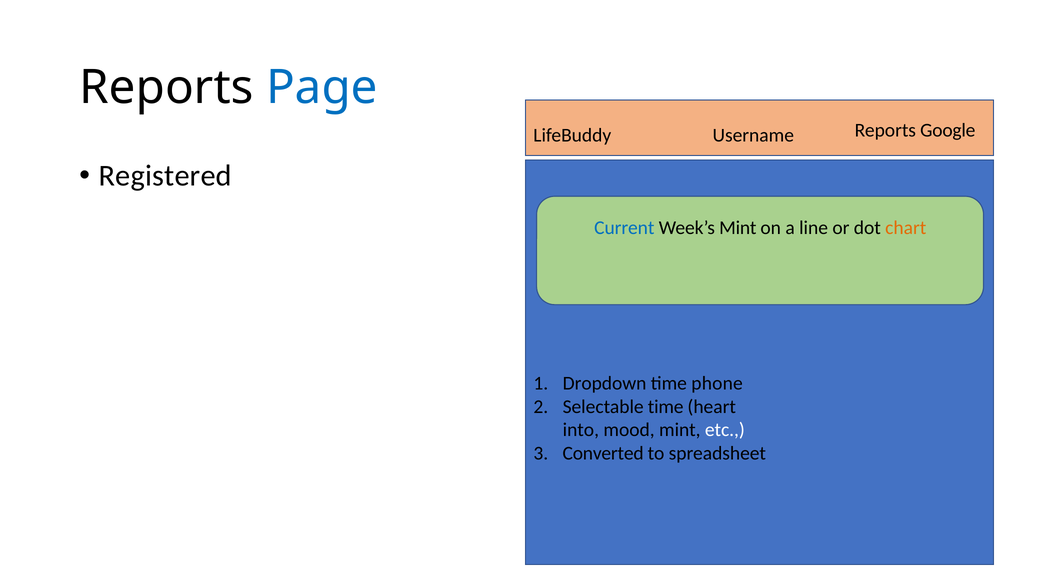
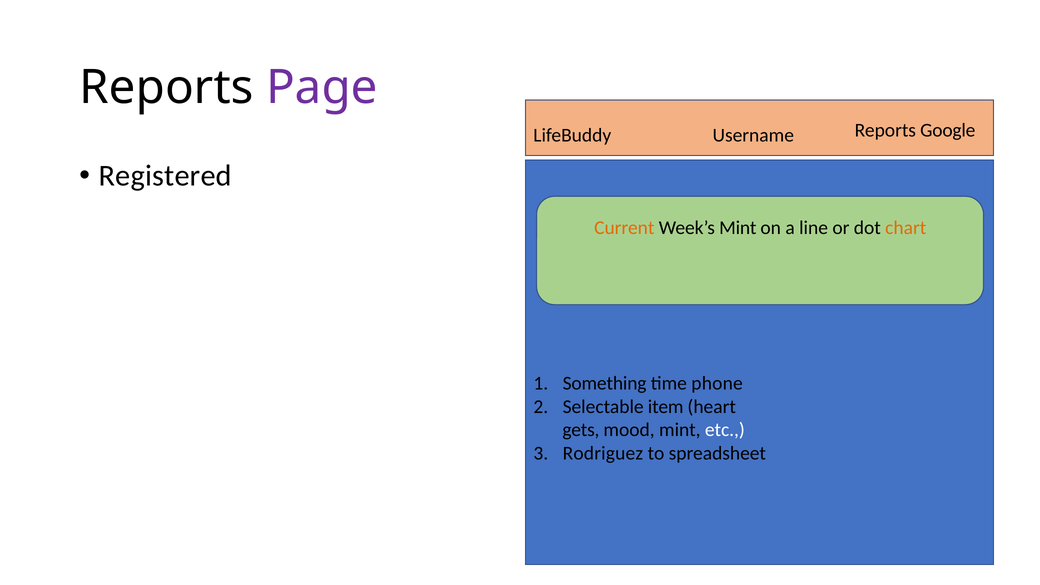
Page colour: blue -> purple (322, 87)
Current colour: blue -> orange (624, 228)
Dropdown: Dropdown -> Something (605, 383)
Selectable time: time -> item (666, 407)
into: into -> gets (581, 430)
Converted: Converted -> Rodriguez (603, 453)
